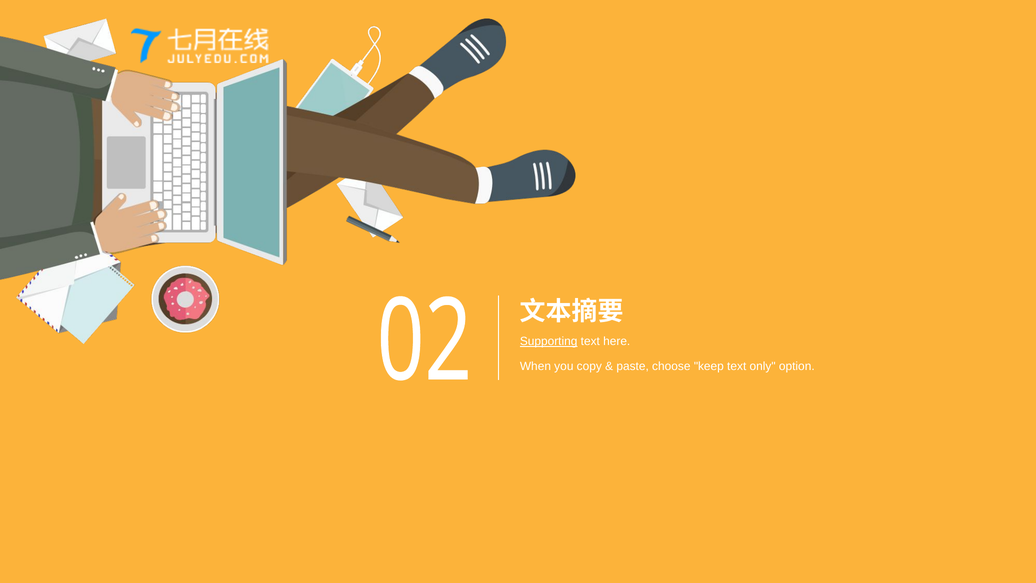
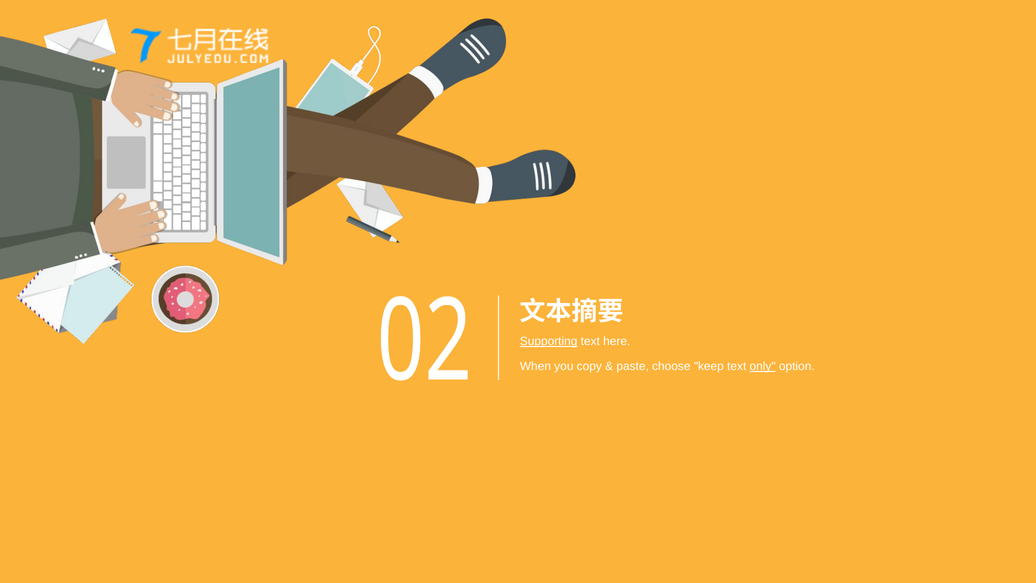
only underline: none -> present (763, 366)
